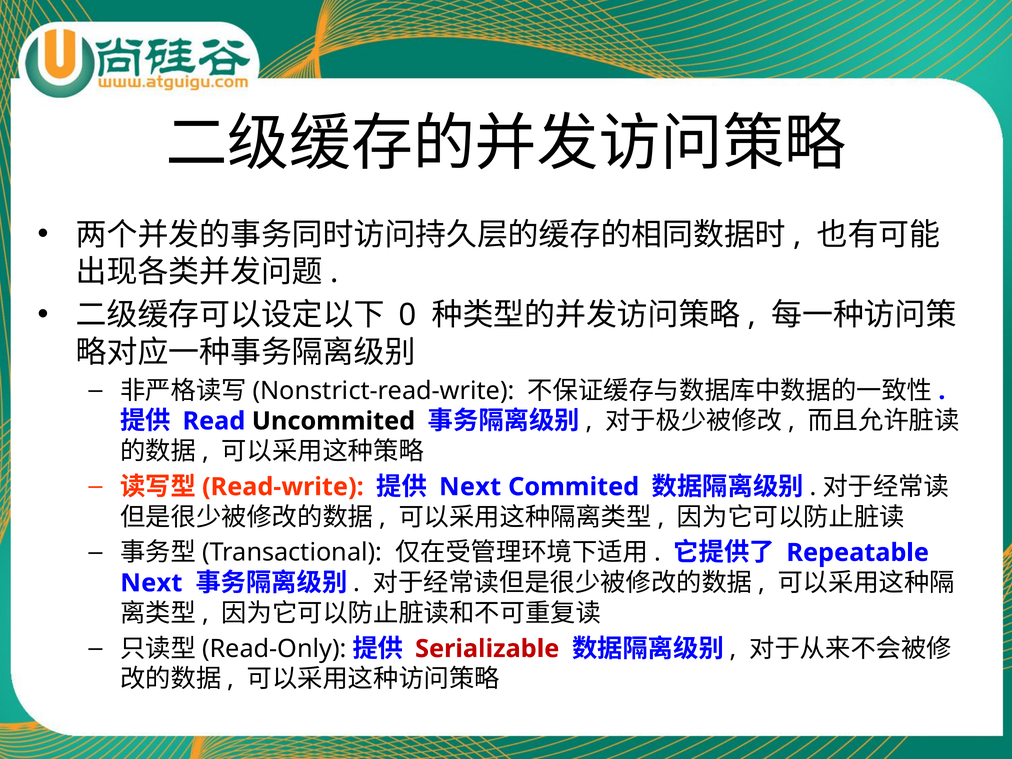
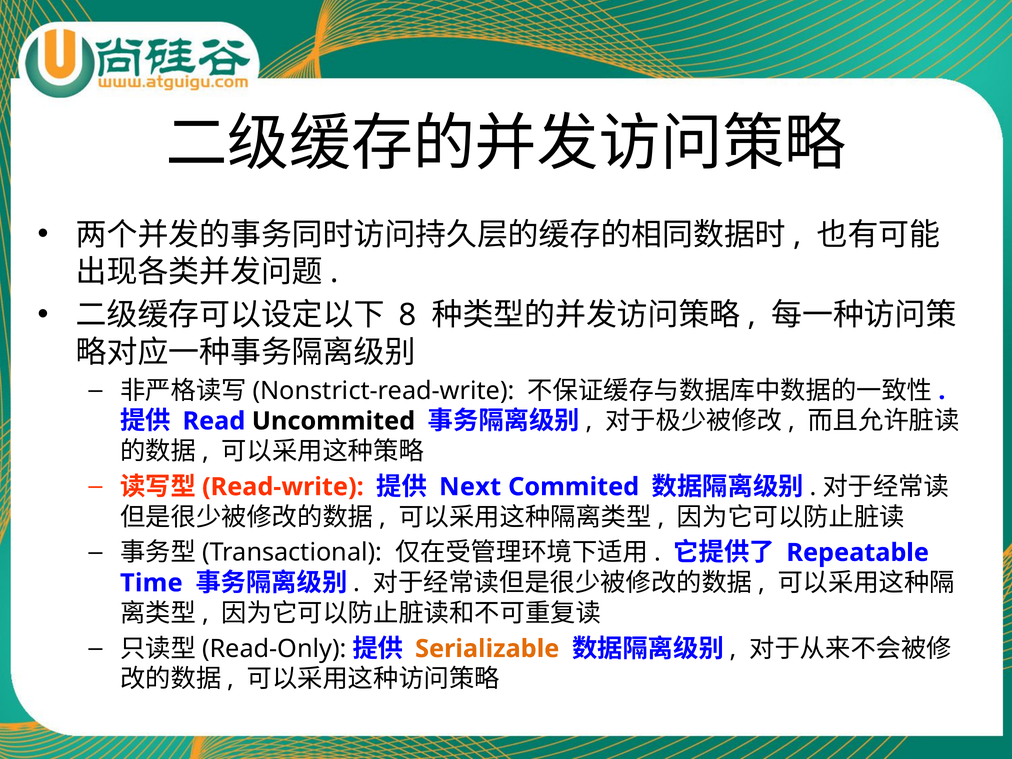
0: 0 -> 8 (408, 315)
Next: Next -> Time (151, 583)
Serializable colour: red -> orange (487, 649)
